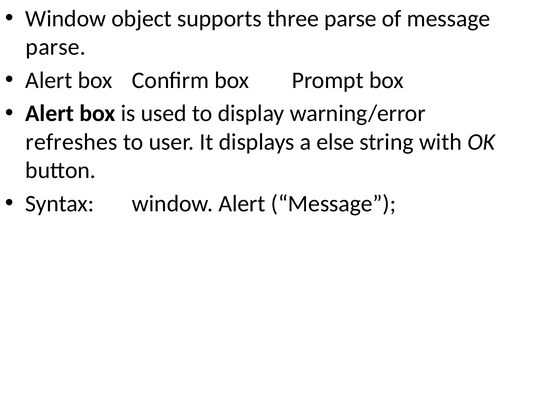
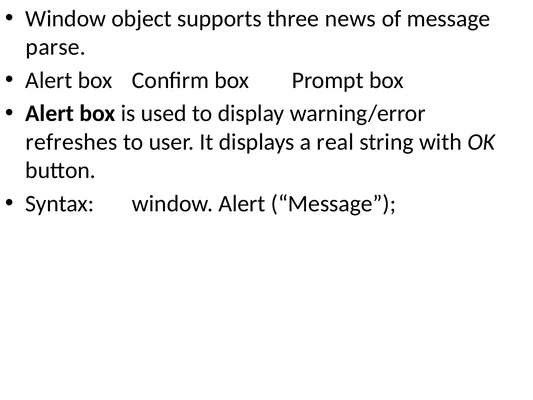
three parse: parse -> news (350, 19)
else: else -> real (335, 142)
